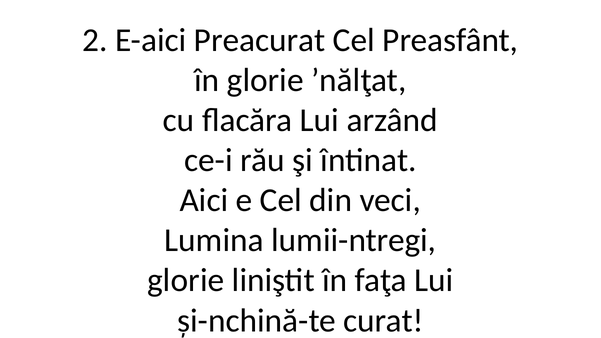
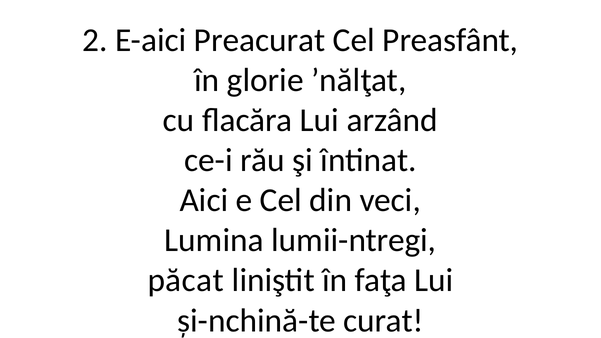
glorie: glorie -> păcat (186, 281)
